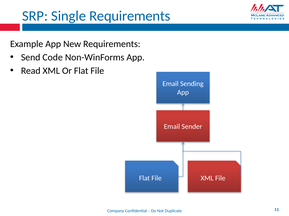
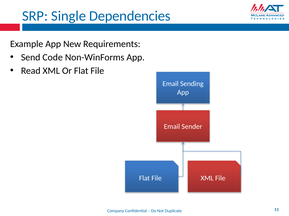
Single Requirements: Requirements -> Dependencies (130, 16)
